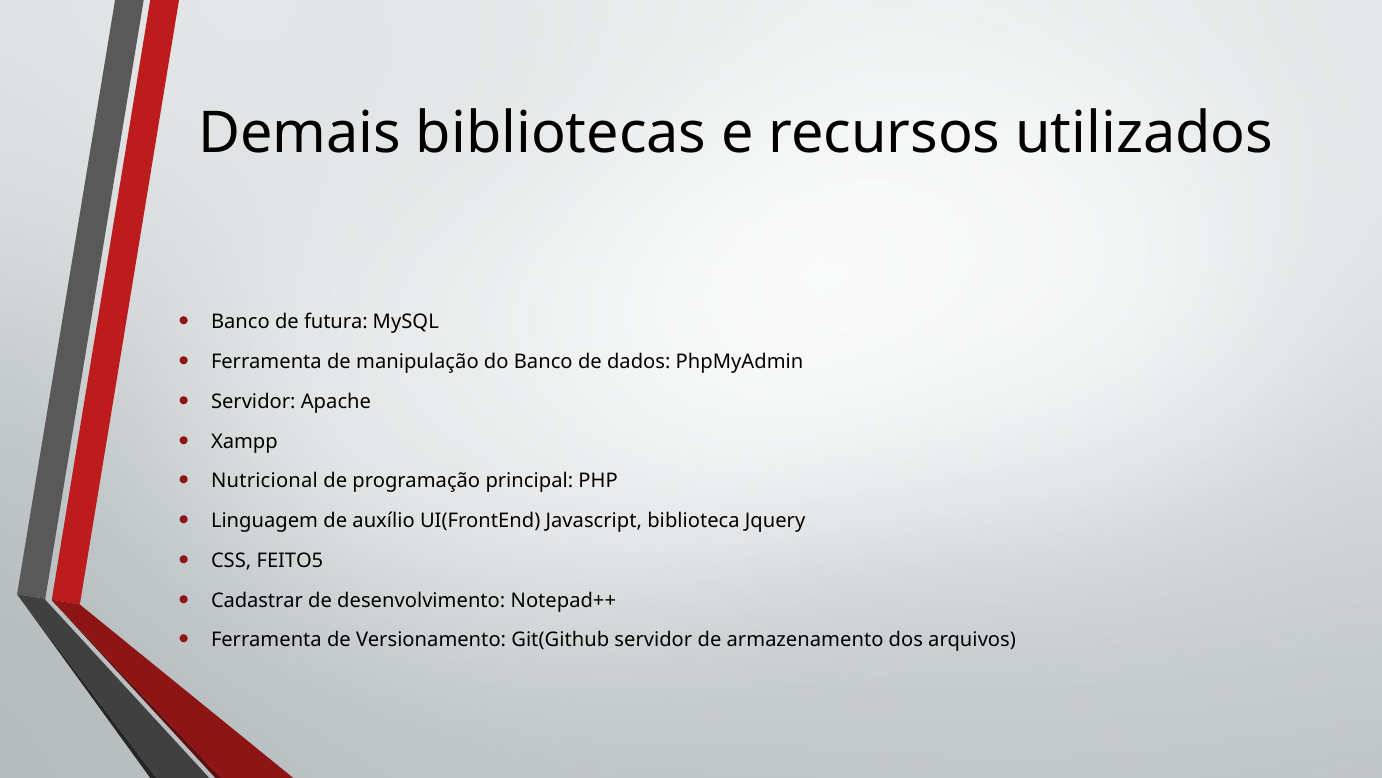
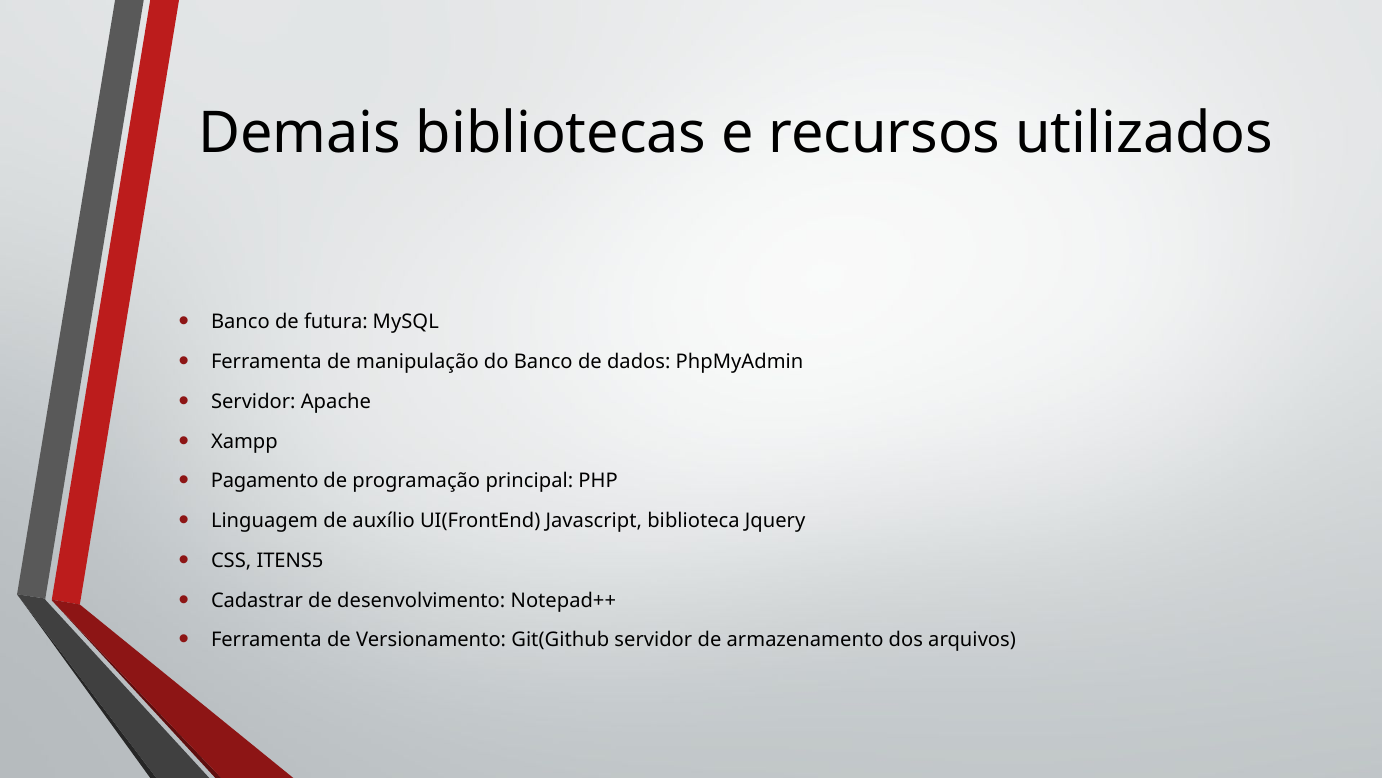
Nutricional: Nutricional -> Pagamento (265, 481)
FEITO5: FEITO5 -> ITENS5 (290, 560)
